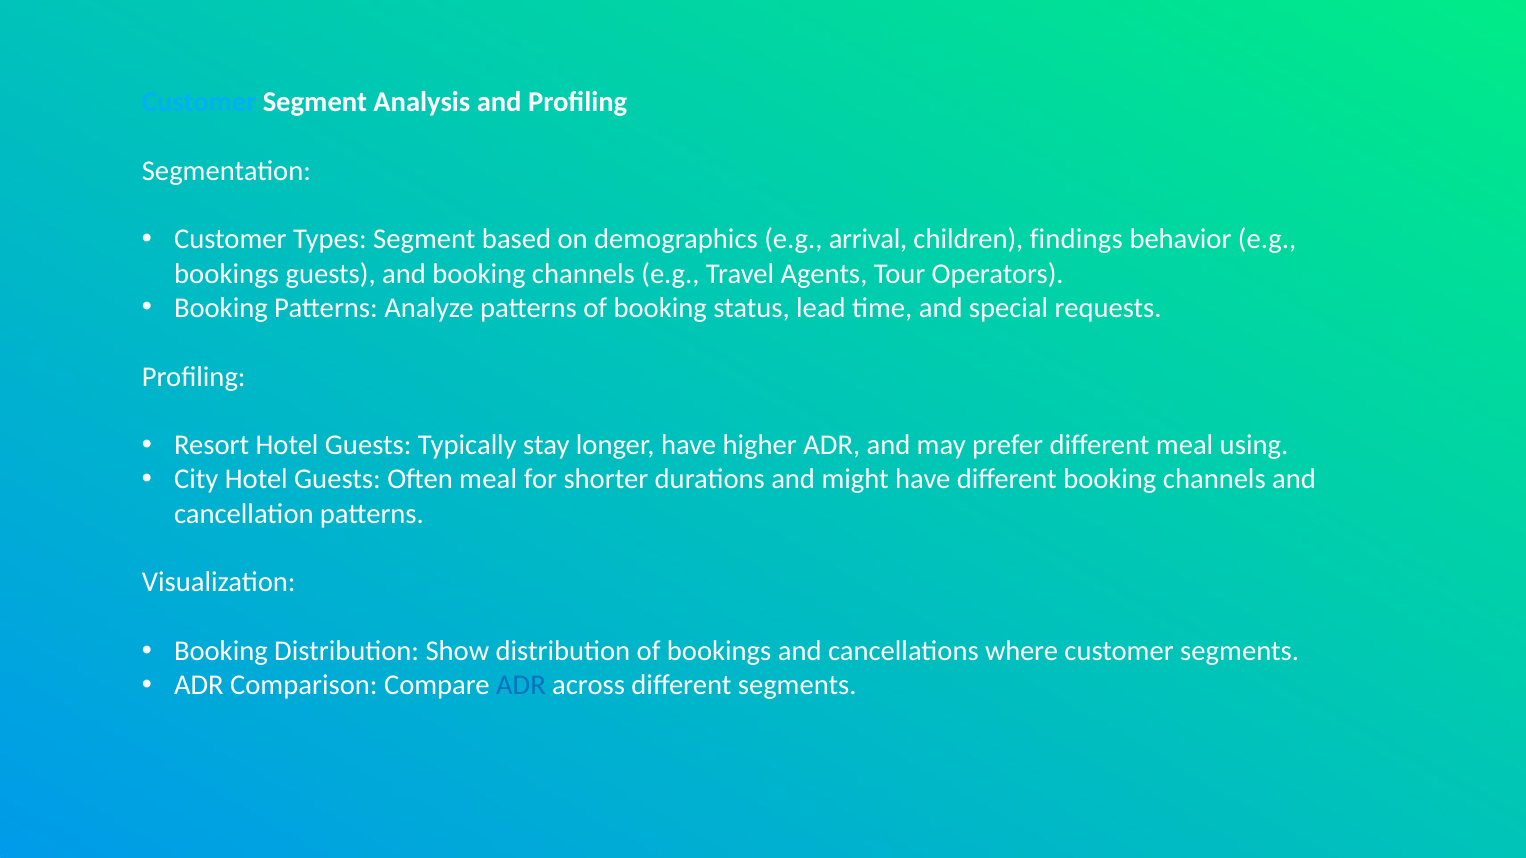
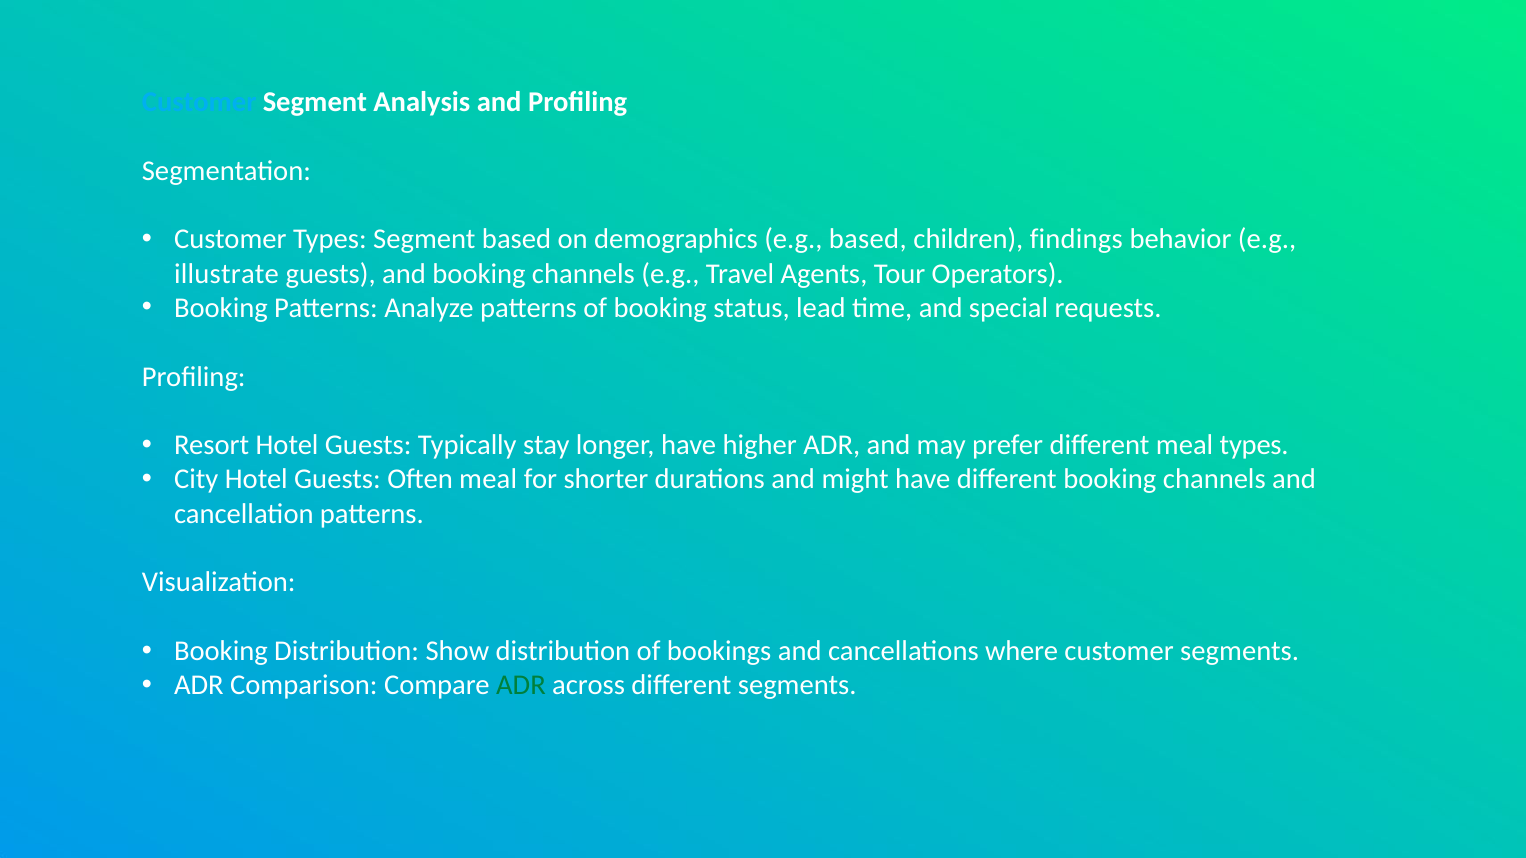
e.g arrival: arrival -> based (868, 239)
bookings: bookings -> illustrate (227, 274)
meal using: using -> types (1254, 445)
ADR colour: blue -> green (521, 686)
